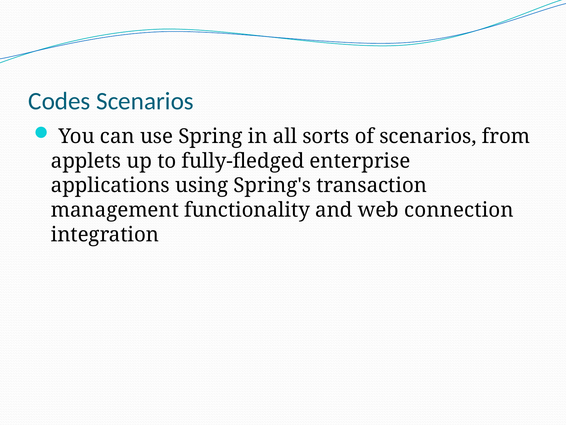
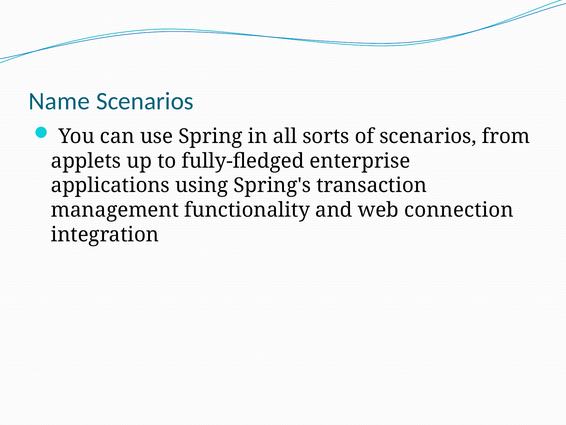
Codes: Codes -> Name (59, 101)
